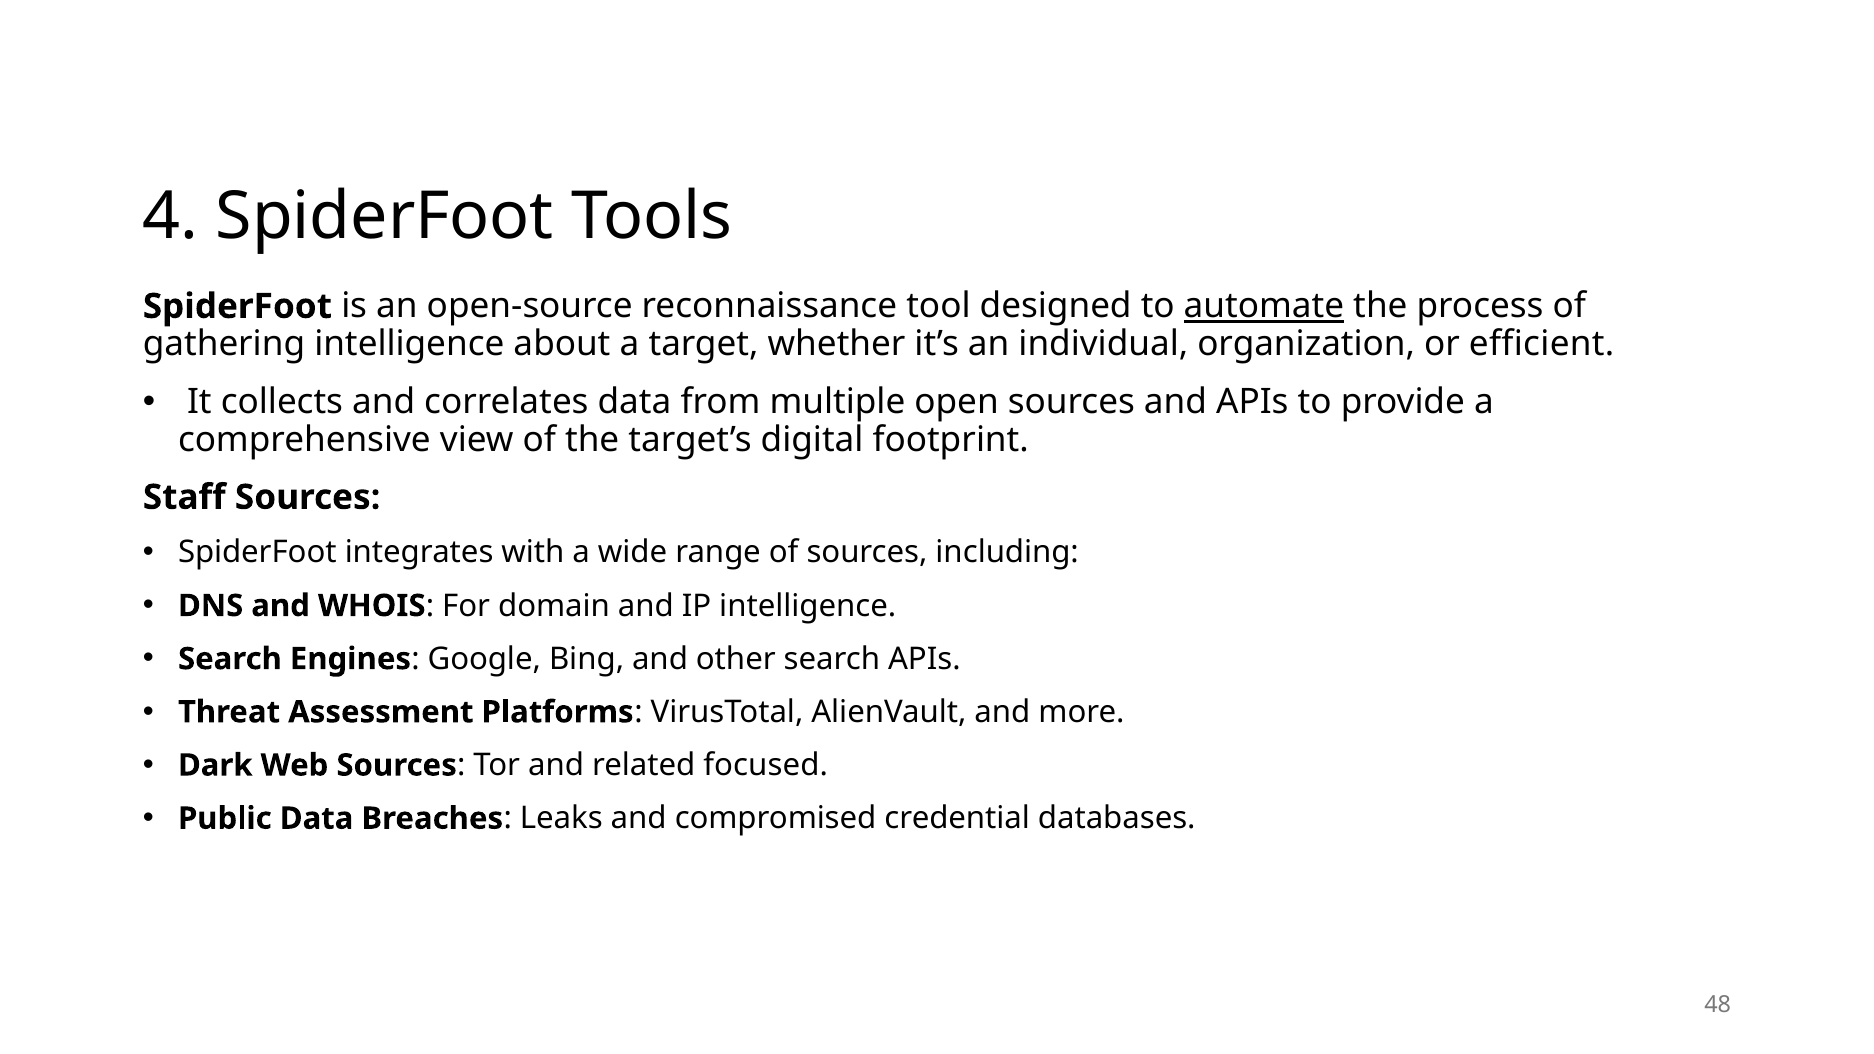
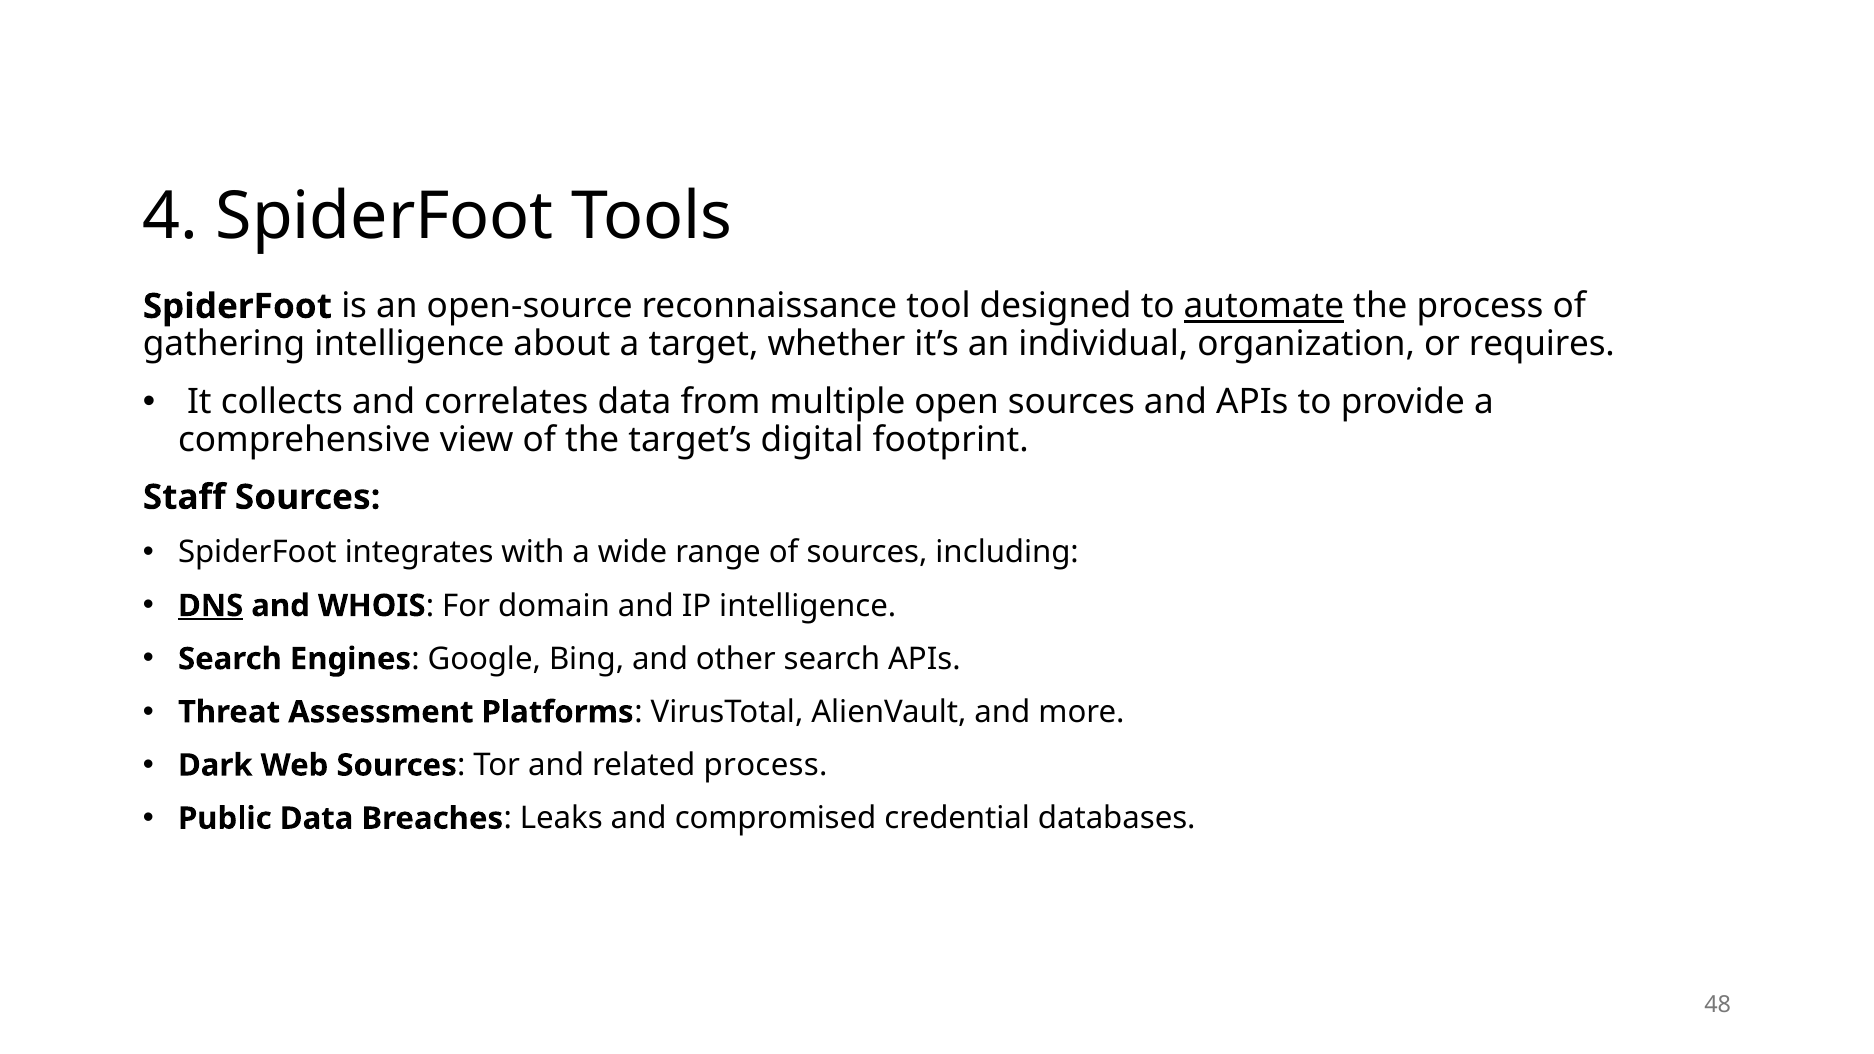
efficient: efficient -> requires (1542, 344)
DNS underline: none -> present (211, 606)
related focused: focused -> process (766, 765)
